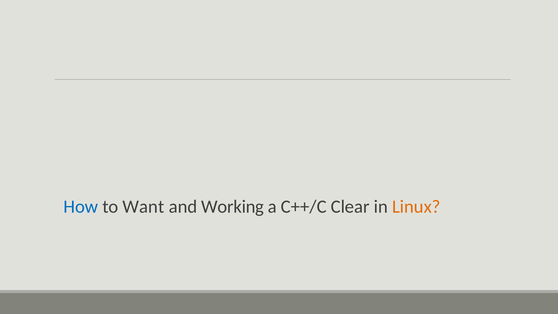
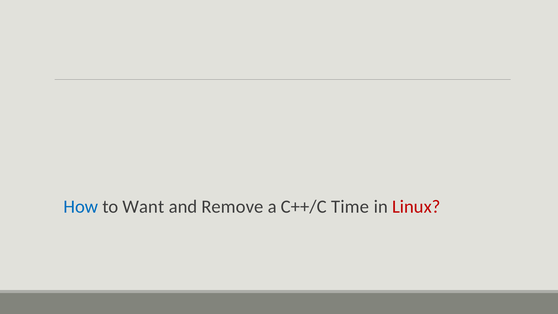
Working: Working -> Remove (232, 207)
Clear: Clear -> Time (350, 207)
Linux colour: orange -> red (416, 207)
